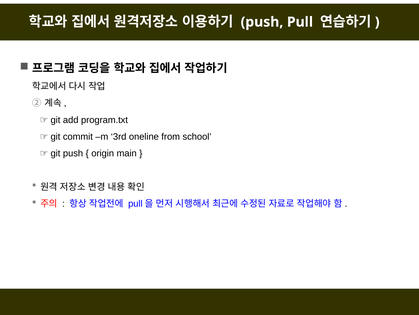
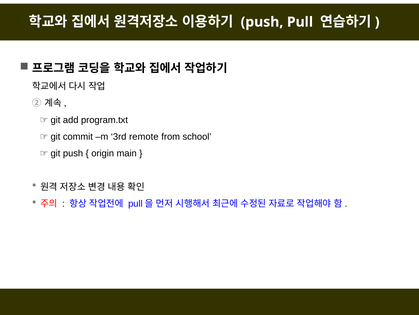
oneline: oneline -> remote (144, 136)
